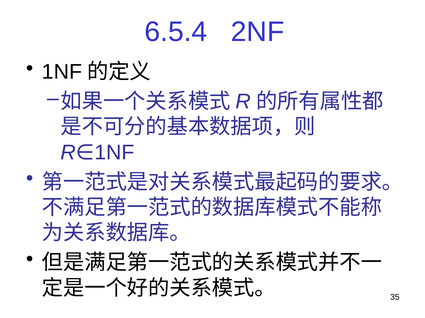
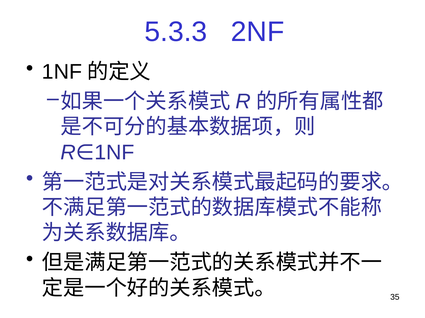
6.5.4: 6.5.4 -> 5.3.3 (176, 32)
